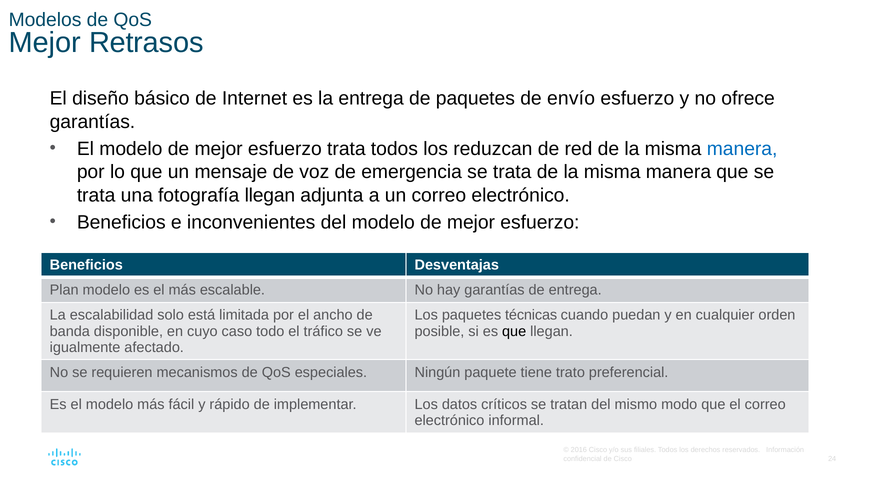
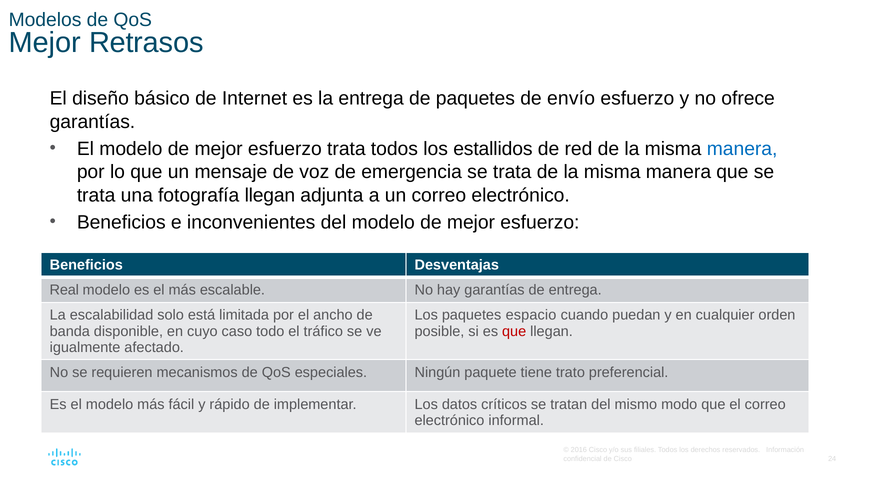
reduzcan: reduzcan -> estallidos (493, 149)
Plan: Plan -> Real (64, 290)
técnicas: técnicas -> espacio (531, 315)
que colour: black -> red (514, 331)
